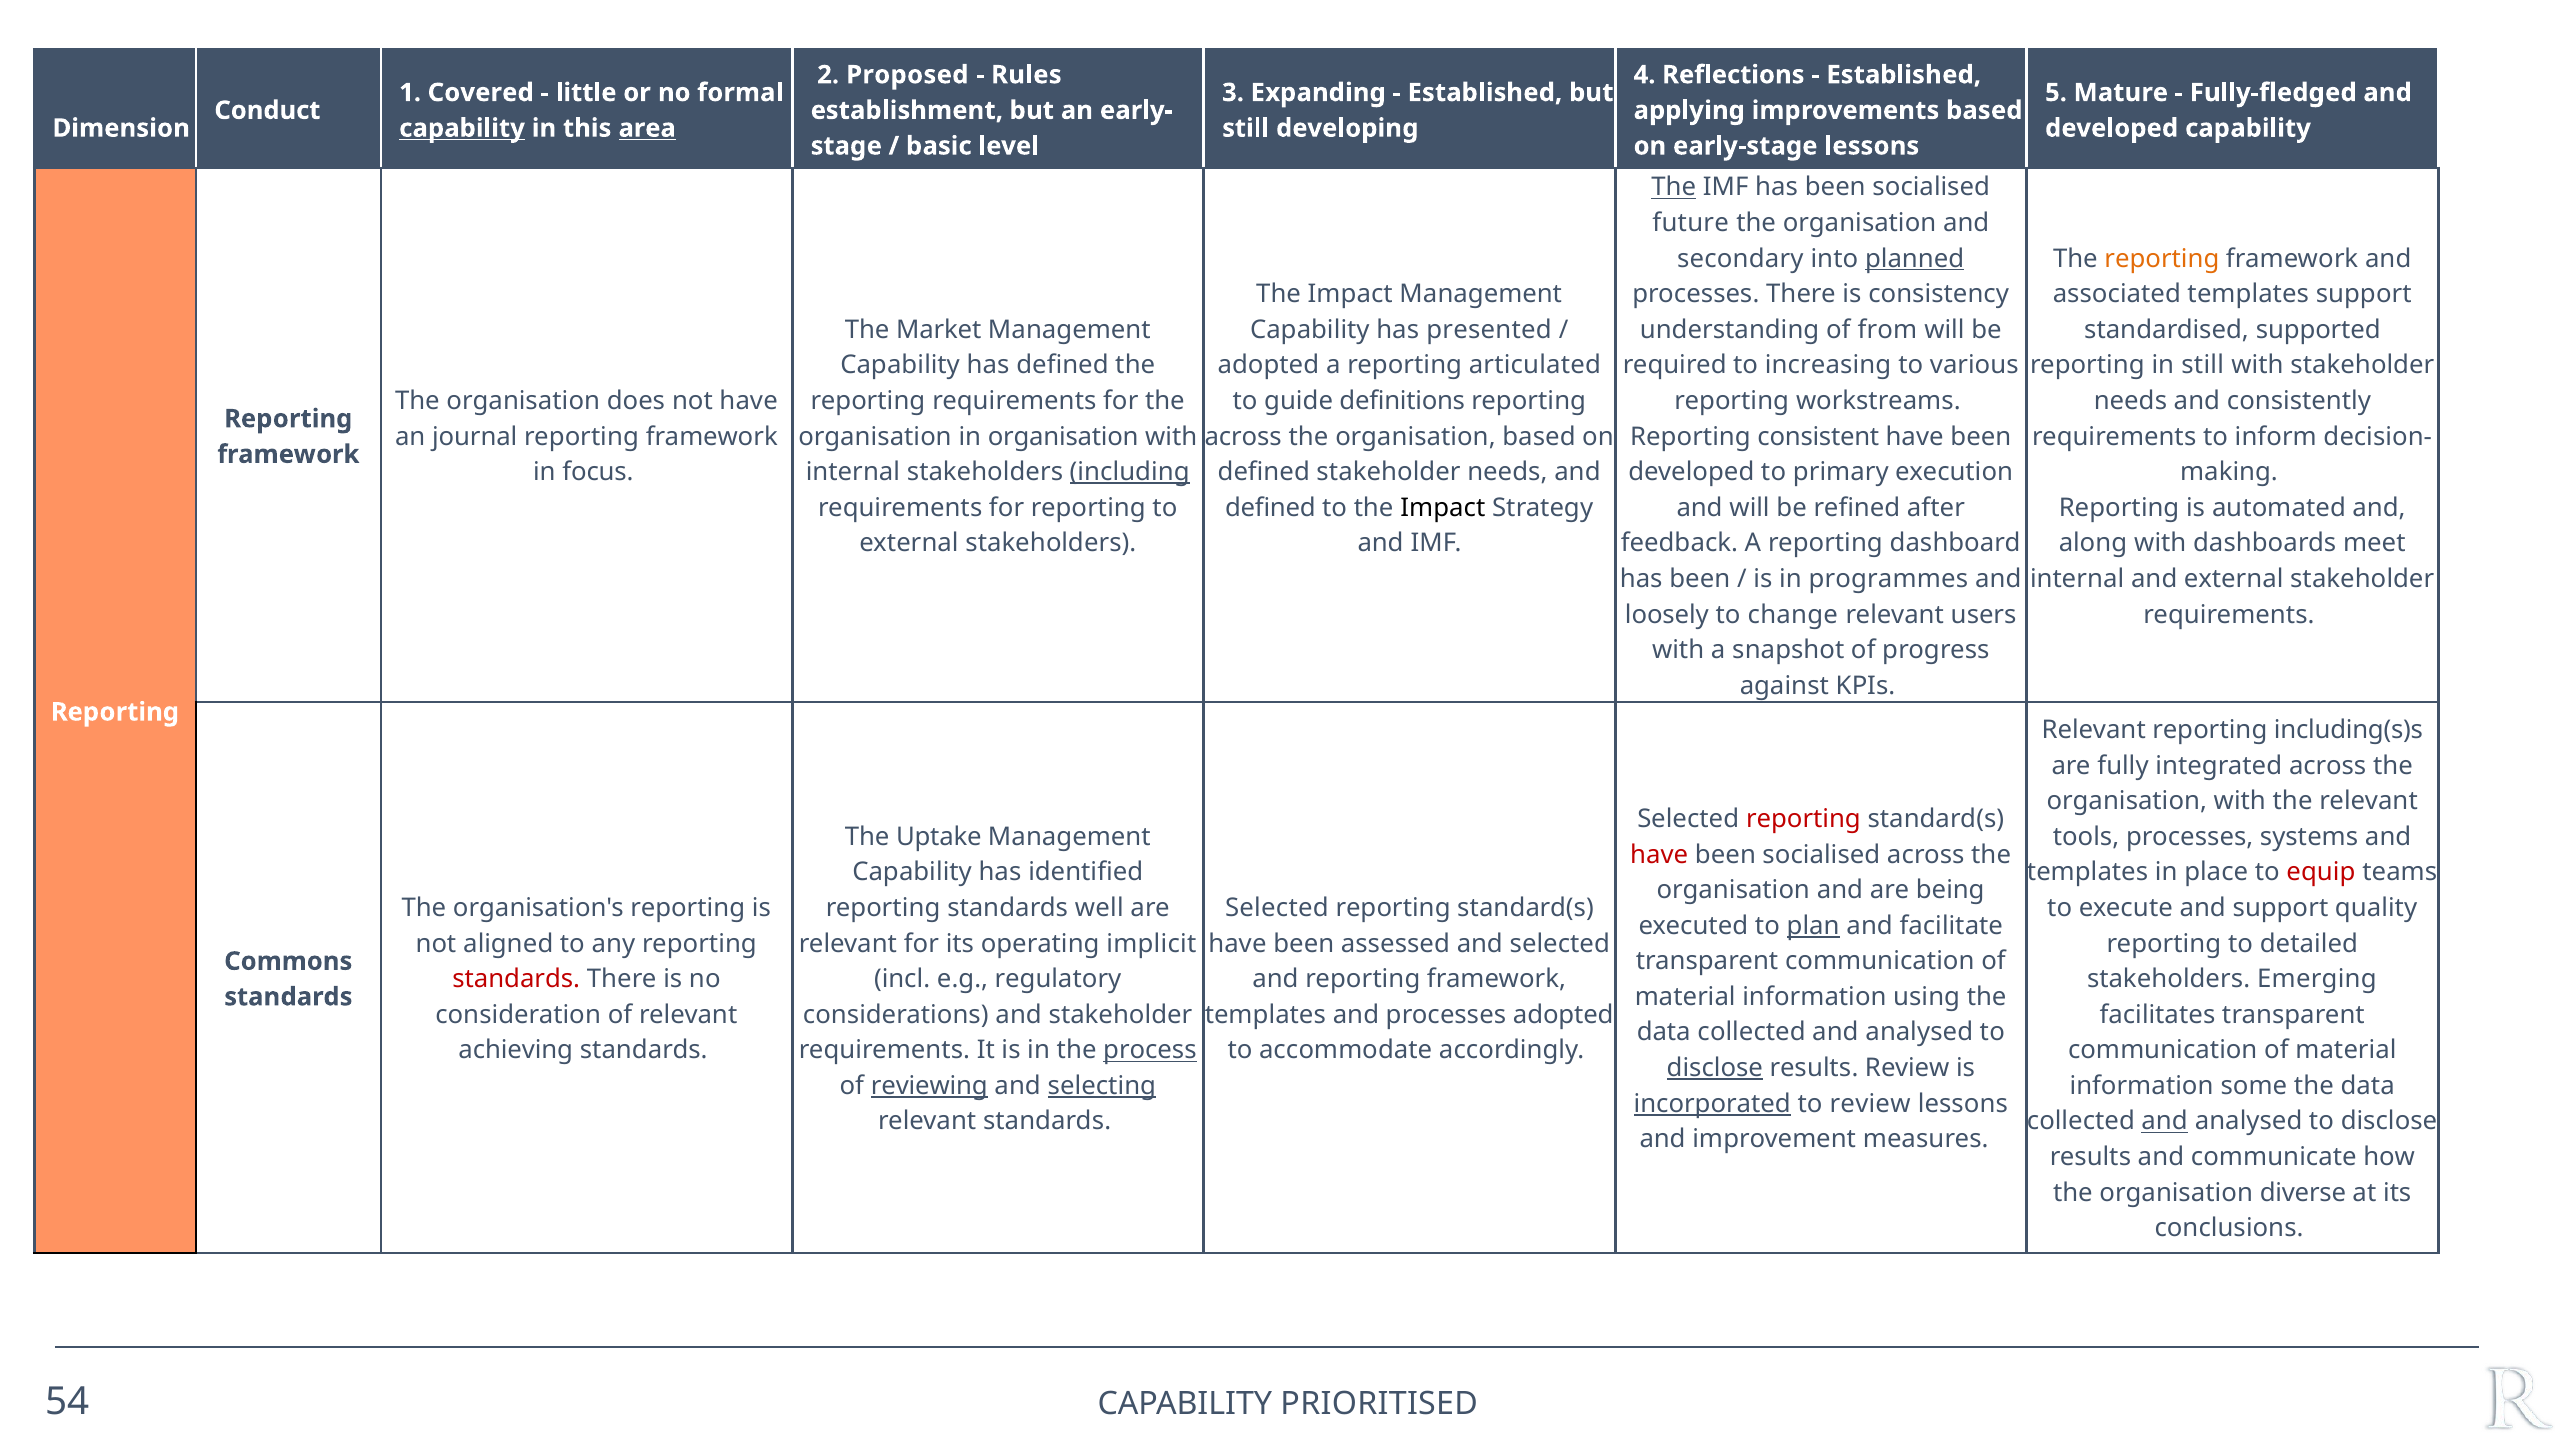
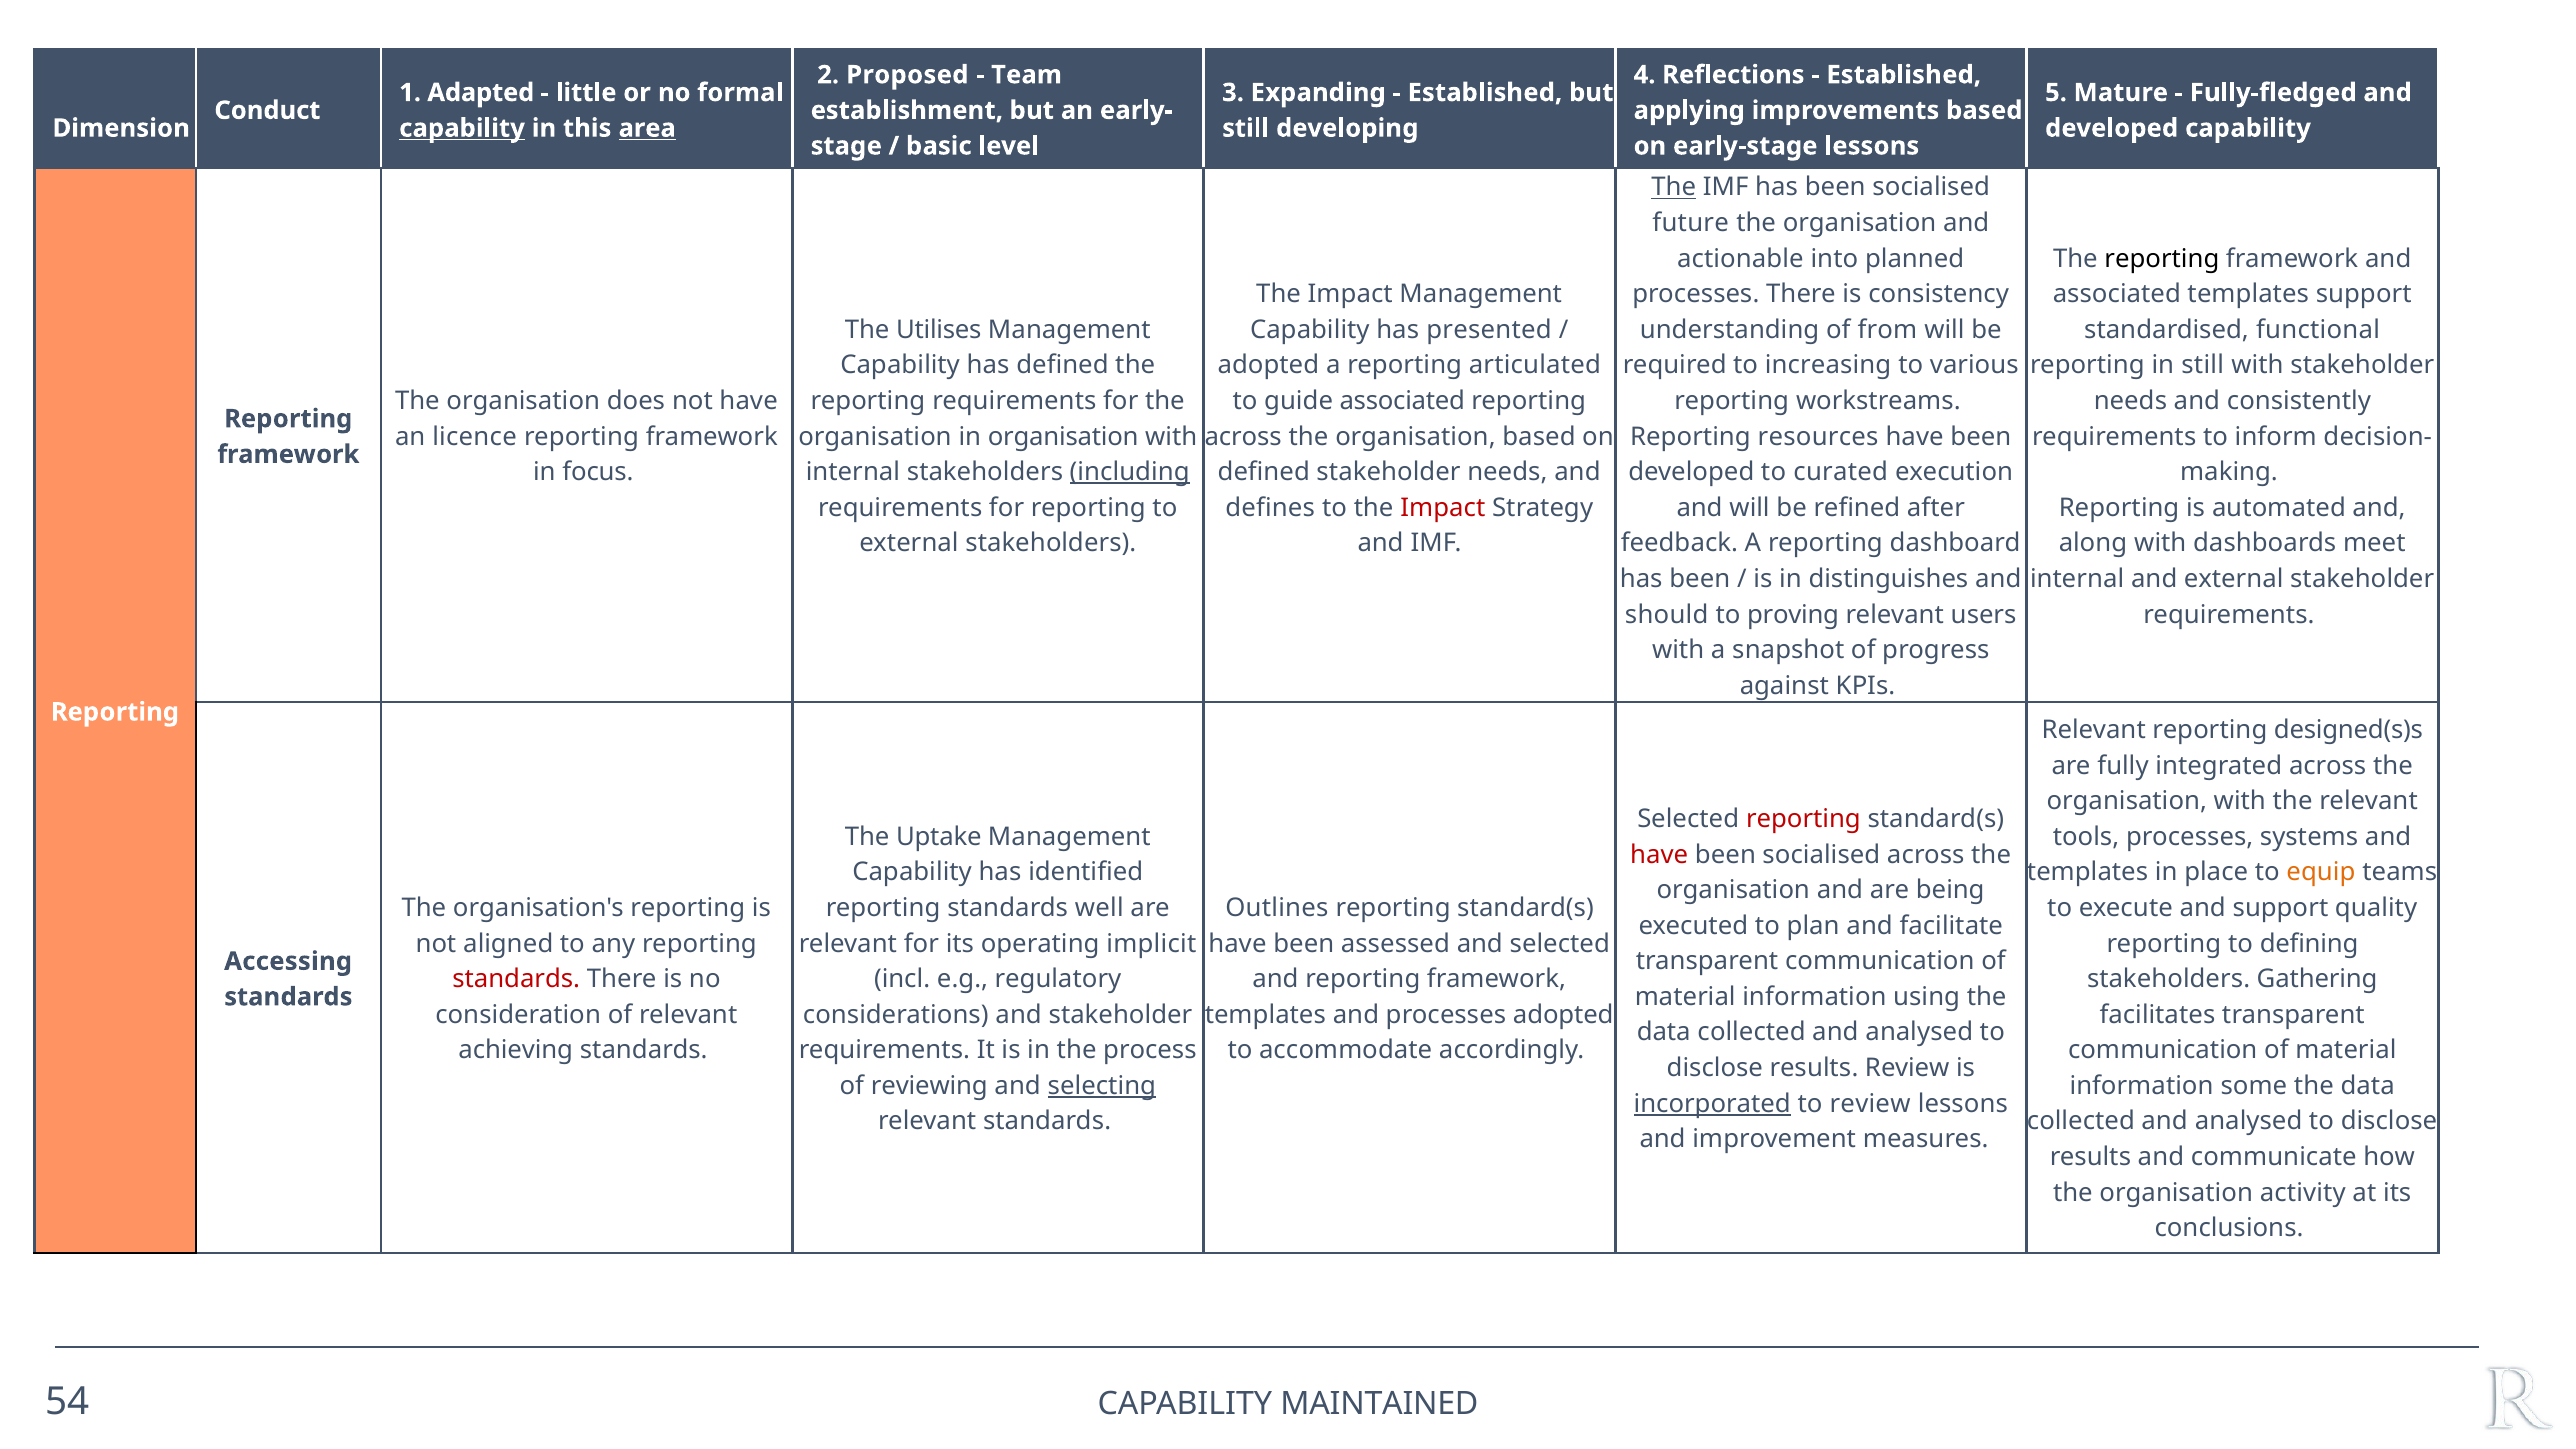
Rules: Rules -> Team (1026, 75)
Covered: Covered -> Adapted (481, 93)
secondary: secondary -> actionable (1740, 259)
planned underline: present -> none (1915, 259)
reporting colour: orange -> black (2162, 259)
Market: Market -> Utilises (939, 330)
supported: supported -> functional (2318, 330)
guide definitions: definitions -> associated (1402, 401)
journal: journal -> licence (475, 437)
consistent: consistent -> resources (1818, 437)
primary: primary -> curated (1841, 472)
defined: defined -> defines (1270, 508)
Impact colour: black -> red (1443, 508)
programmes: programmes -> distinguishes (1888, 579)
loosely: loosely -> should (1667, 615)
change: change -> proving (1793, 615)
including(s)s: including(s)s -> designed(s)s (2348, 730)
equip colour: red -> orange (2321, 872)
Selected: Selected -> Outlines (1277, 908)
plan underline: present -> none (1813, 926)
detailed: detailed -> defining (2309, 944)
Commons: Commons -> Accessing (288, 961)
Emerging: Emerging -> Gathering (2317, 979)
process underline: present -> none (1150, 1050)
disclose underline: present -> none (1715, 1068)
reviewing underline: present -> none (929, 1086)
and underline: present -> none (2165, 1122)
diverse: diverse -> activity (2303, 1193)
PRIORITISED: PRIORITISED -> MAINTAINED (1379, 1404)
